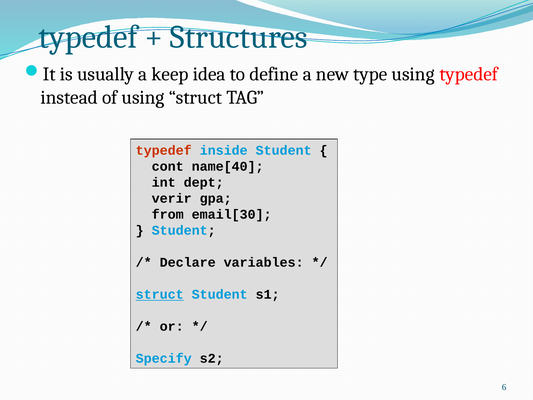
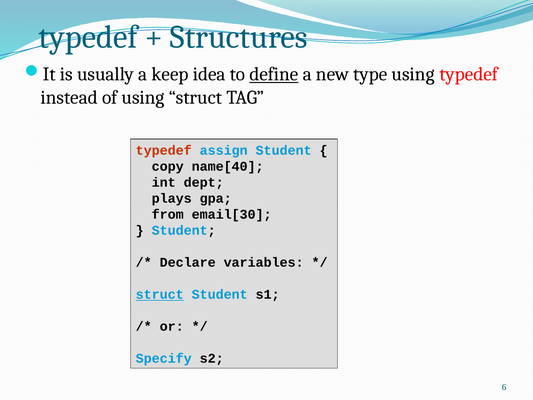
define underline: none -> present (274, 74)
inside: inside -> assign (224, 150)
cont: cont -> copy (168, 166)
verir: verir -> plays (172, 198)
